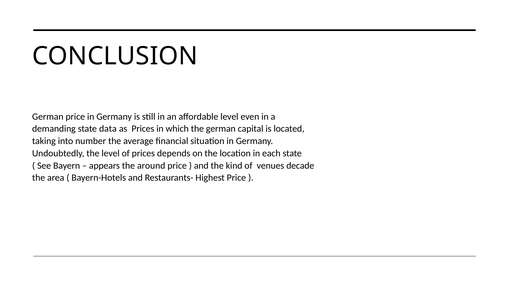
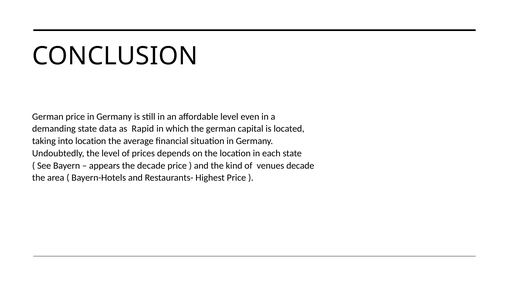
as Prices: Prices -> Rapid (143, 129)
into number: number -> location (91, 141)
the around: around -> decade (151, 166)
